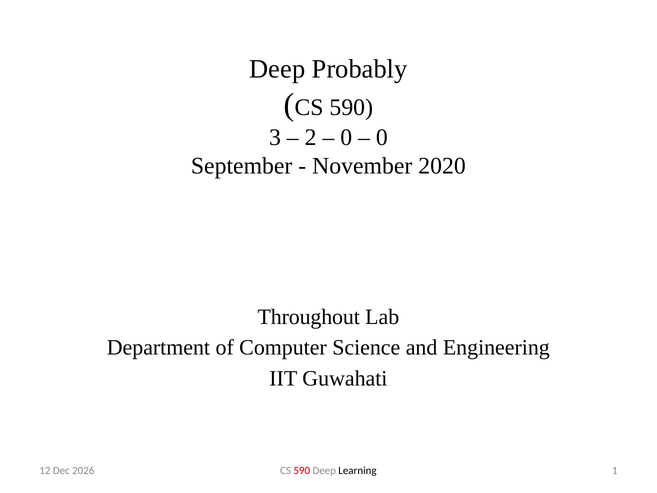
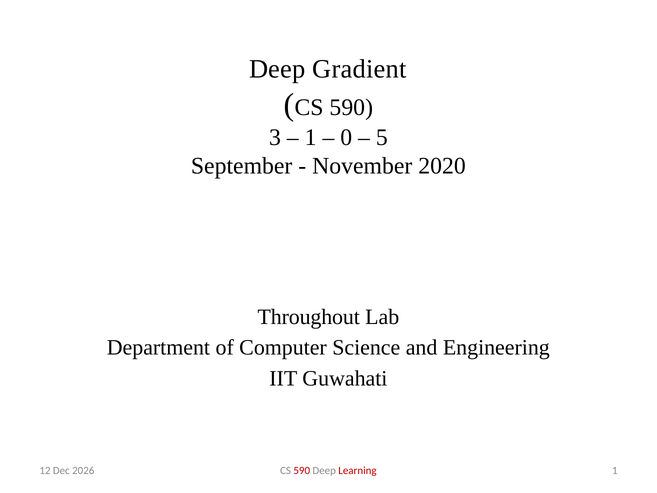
Probably: Probably -> Gradient (359, 69)
2: 2 -> 1 (311, 137)
0: 0 -> 5 (382, 137)
Learning colour: black -> red (357, 470)
